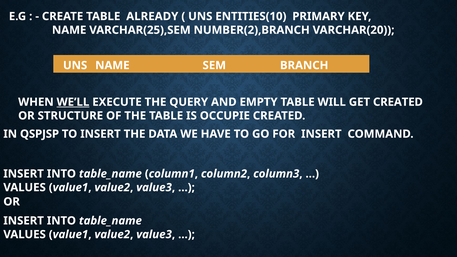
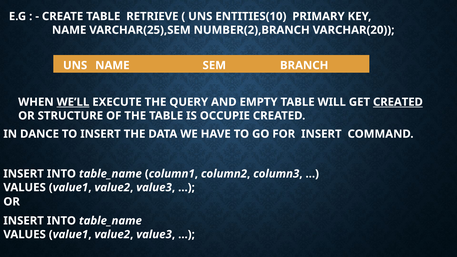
ALREADY: ALREADY -> RETRIEVE (152, 16)
CREATED underline: none -> present (398, 102)
QSPJSP: QSPJSP -> DANCE (40, 134)
